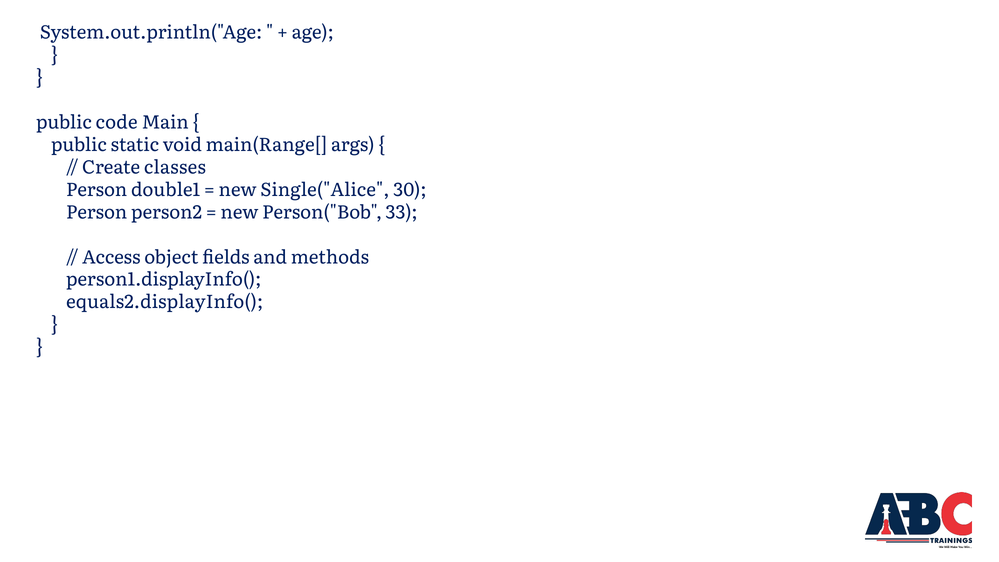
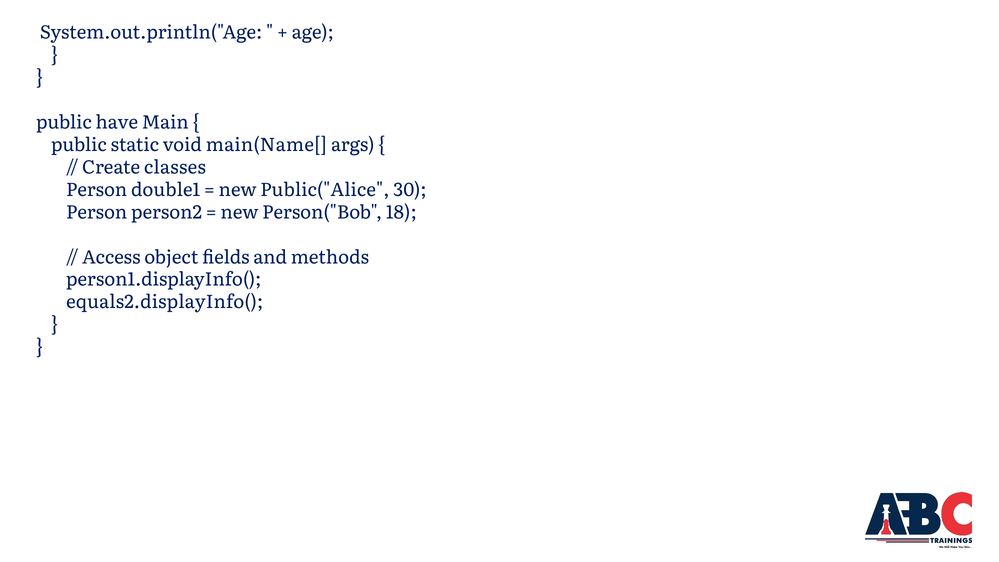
code: code -> have (117, 122)
main(Range[: main(Range[ -> main(Name[ (266, 145)
Single("Alice: Single("Alice -> Public("Alice (325, 190)
33: 33 -> 18 (401, 212)
